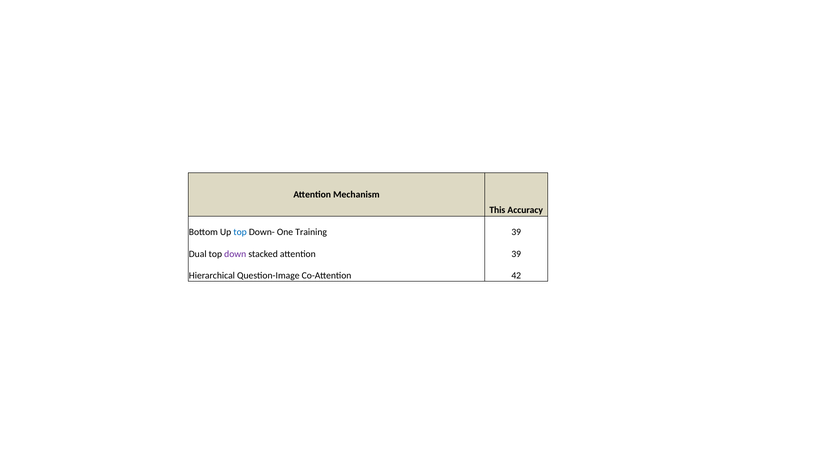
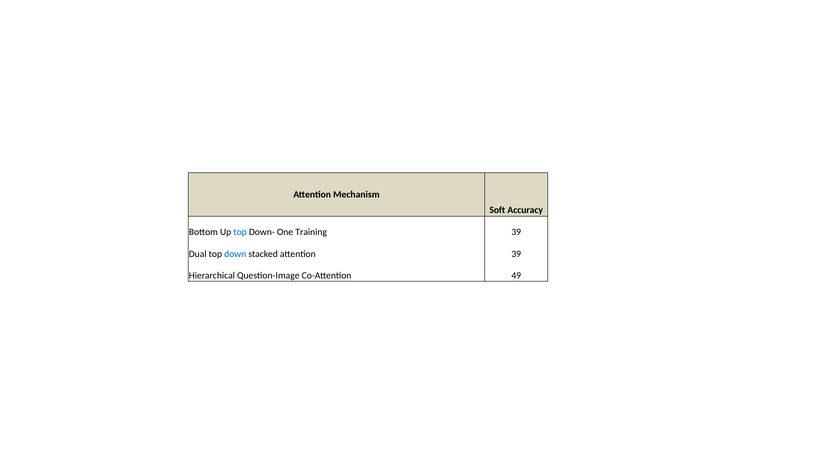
This: This -> Soft (497, 210)
down colour: purple -> blue (235, 254)
42: 42 -> 49 (516, 276)
